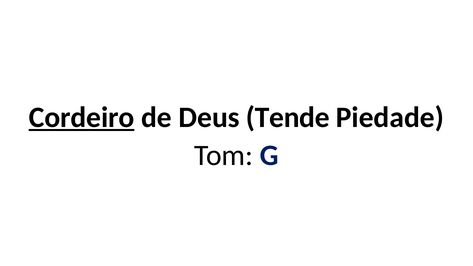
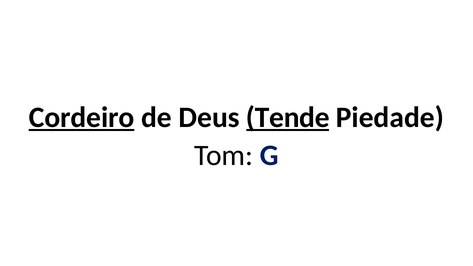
Tende underline: none -> present (288, 117)
